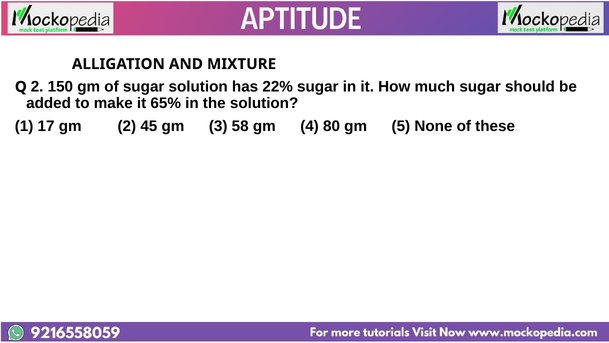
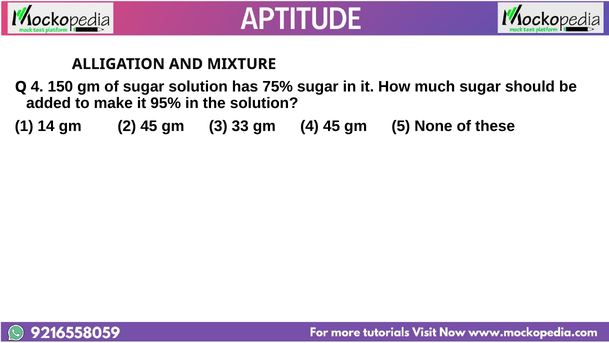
Q 2: 2 -> 4 (37, 87)
22%: 22% -> 75% (278, 87)
65%: 65% -> 95% (166, 103)
17: 17 -> 14 (46, 126)
58: 58 -> 33 (240, 126)
4 80: 80 -> 45 (332, 126)
